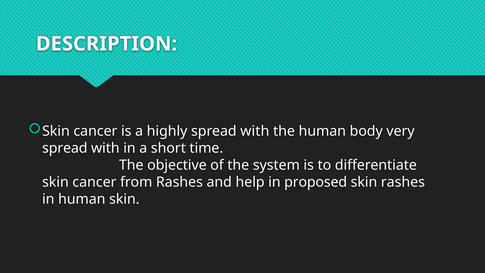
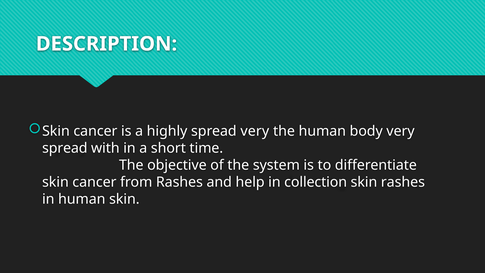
highly spread with: with -> very (255, 131)
proposed: proposed -> collection (316, 182)
